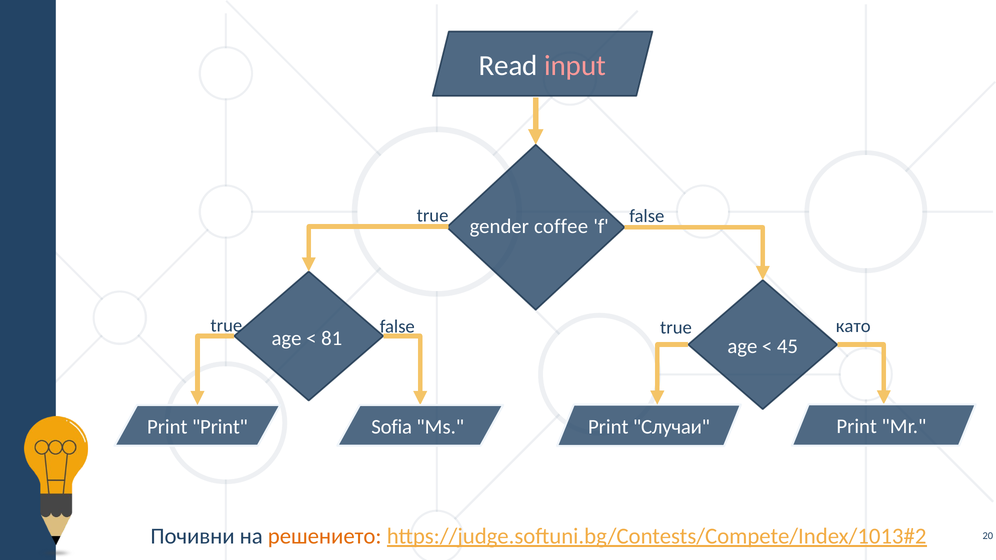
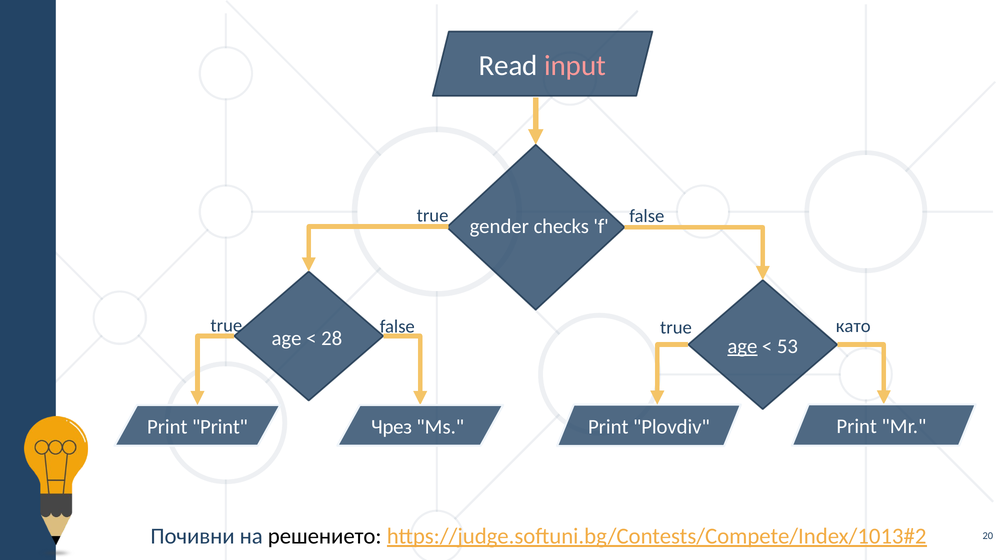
coffee: coffee -> checks (561, 227)
81: 81 -> 28 (332, 338)
age underline: none -> present (742, 347)
45: 45 -> 53 (787, 347)
Sofia: Sofia -> Чрез (392, 427)
Случаи: Случаи -> Plovdiv (671, 427)
решението colour: orange -> black (325, 537)
